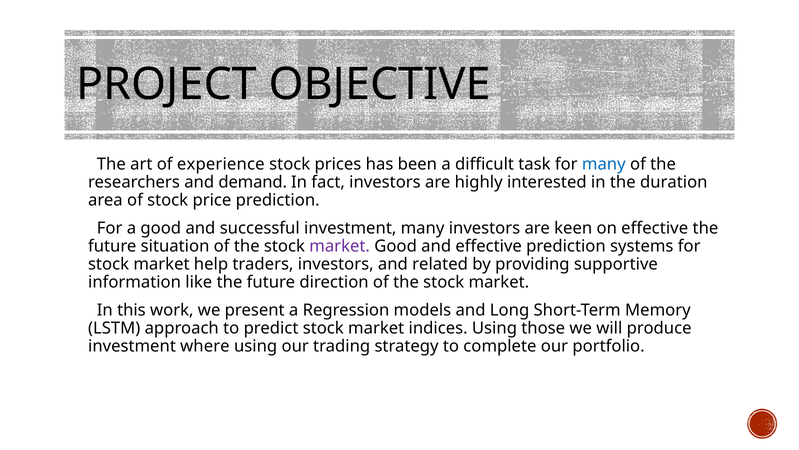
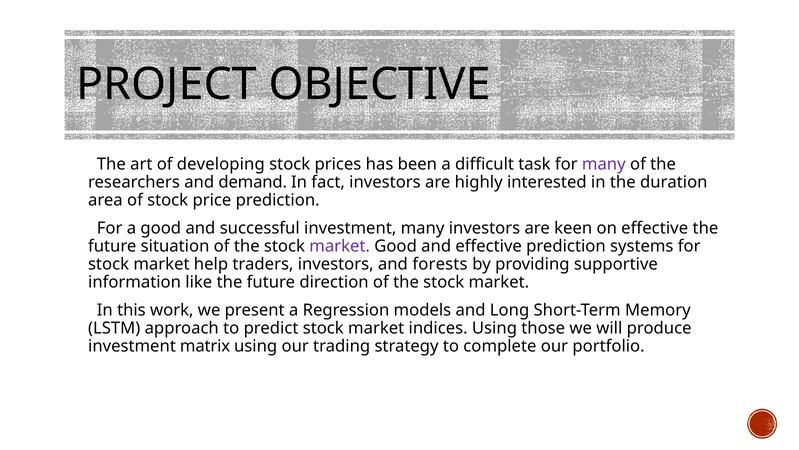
experience: experience -> developing (221, 164)
many colour: blue -> purple (604, 164)
related: related -> forests (440, 264)
where: where -> matrix (205, 346)
